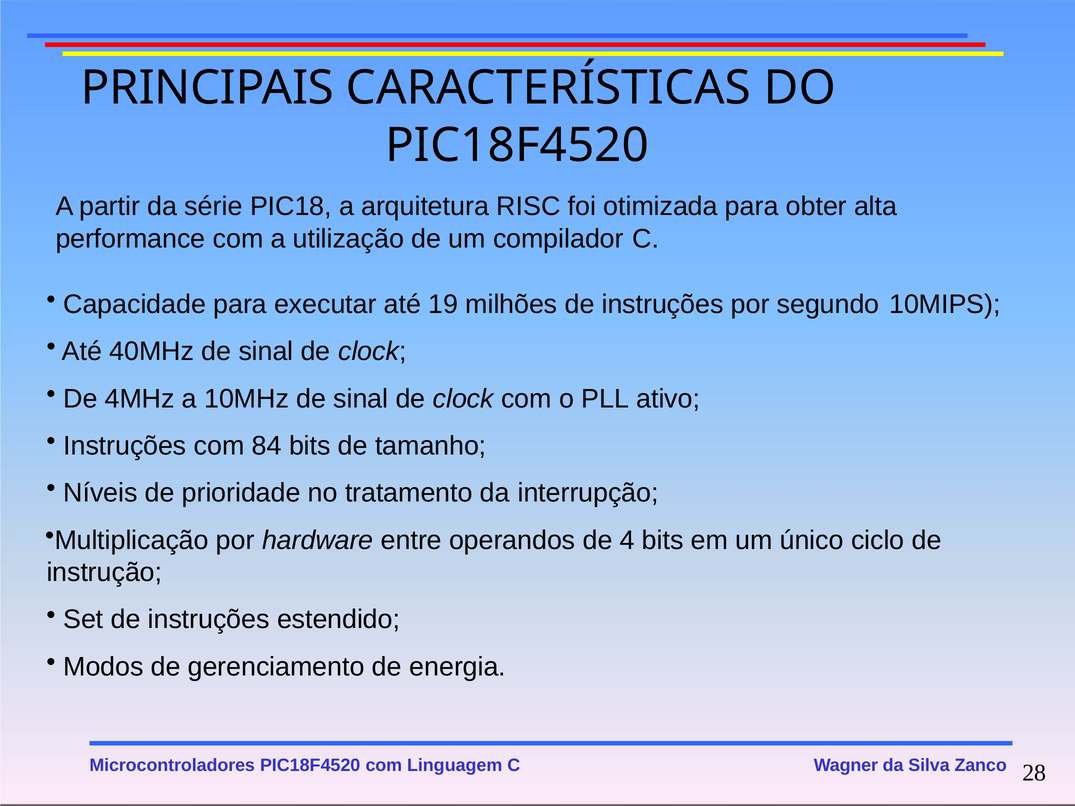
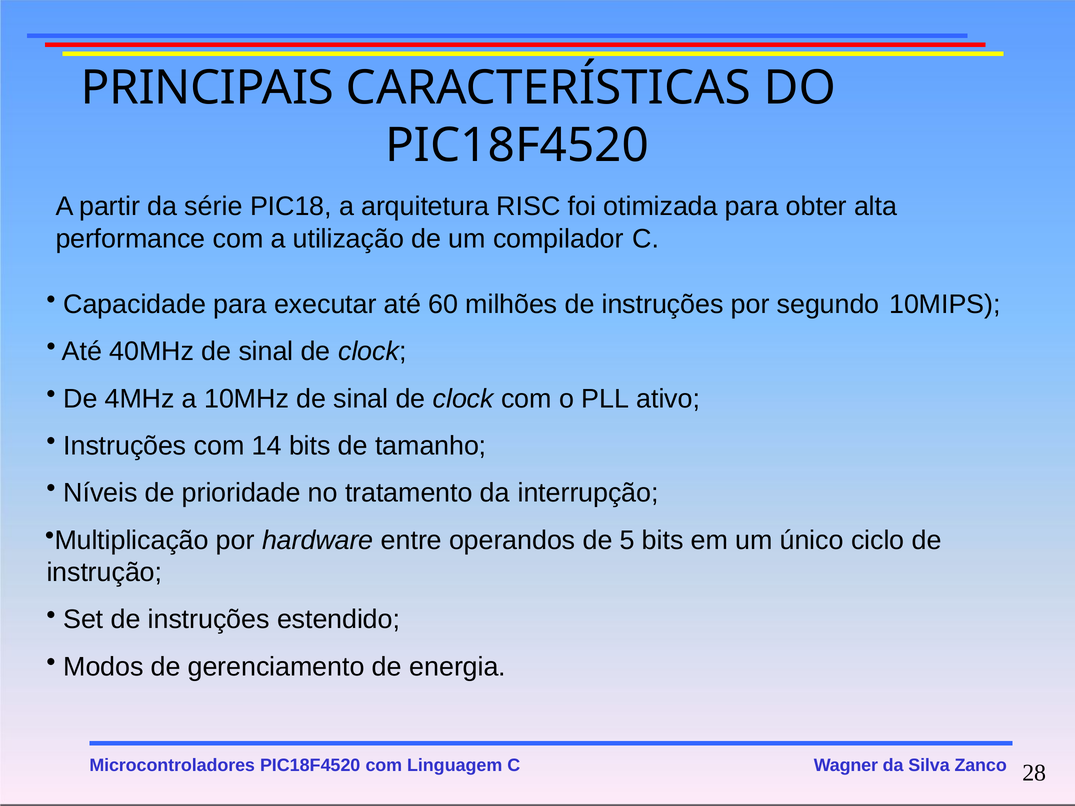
19: 19 -> 60 (443, 304)
84: 84 -> 14 (267, 446)
4: 4 -> 5 (627, 540)
